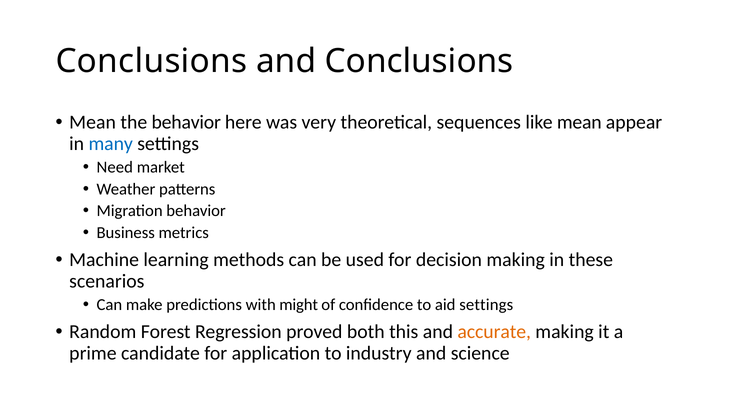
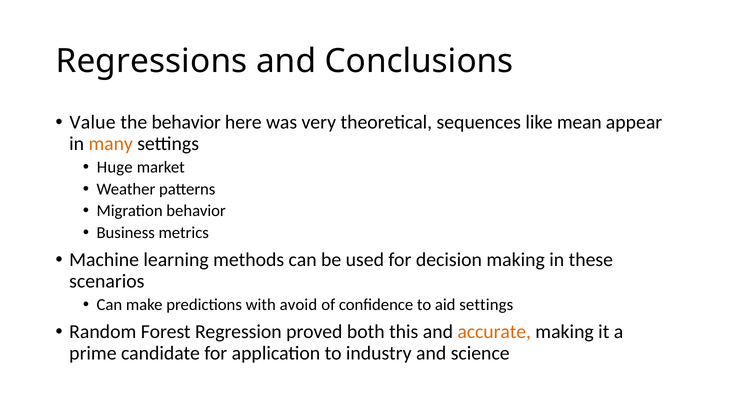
Conclusions: Conclusions -> Regressions (151, 61)
Mean: Mean -> Value (93, 122)
many colour: blue -> orange (111, 144)
Need: Need -> Huge (115, 167)
might: might -> avoid (298, 305)
